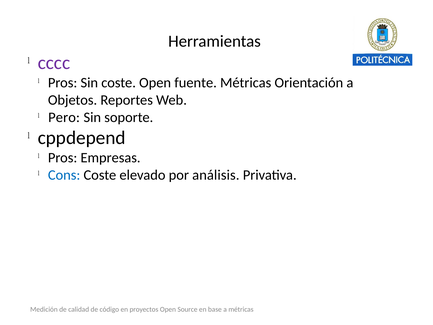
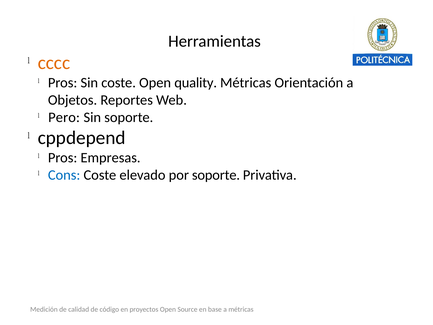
cccc colour: purple -> orange (54, 63)
fuente: fuente -> quality (196, 83)
por análisis: análisis -> soporte (216, 175)
